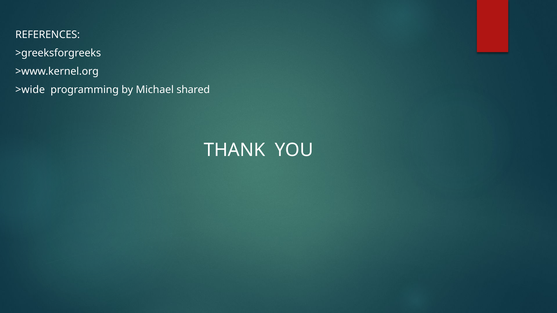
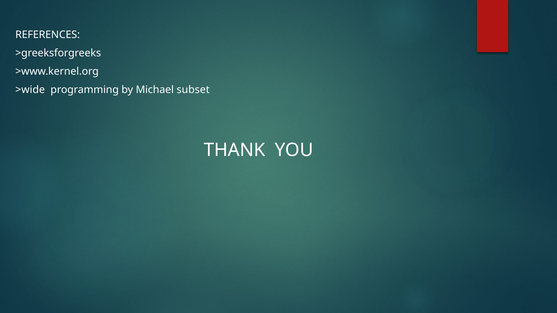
shared: shared -> subset (193, 90)
